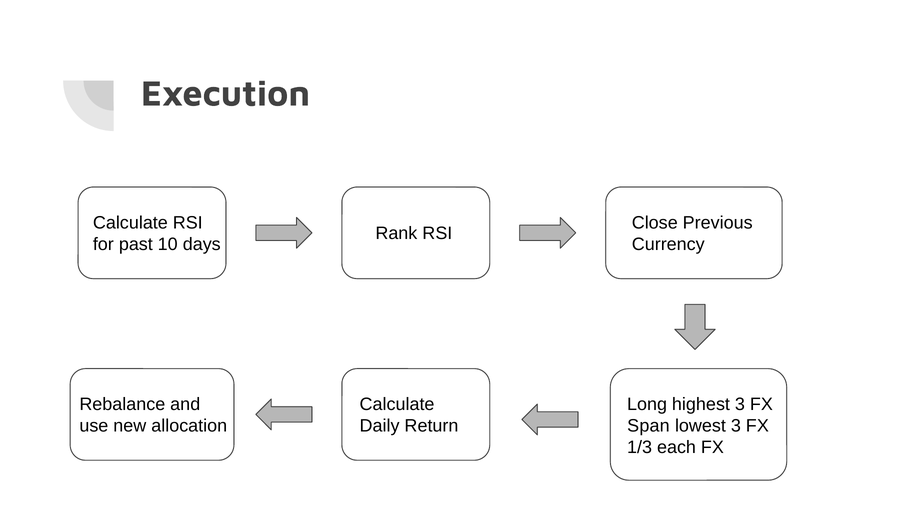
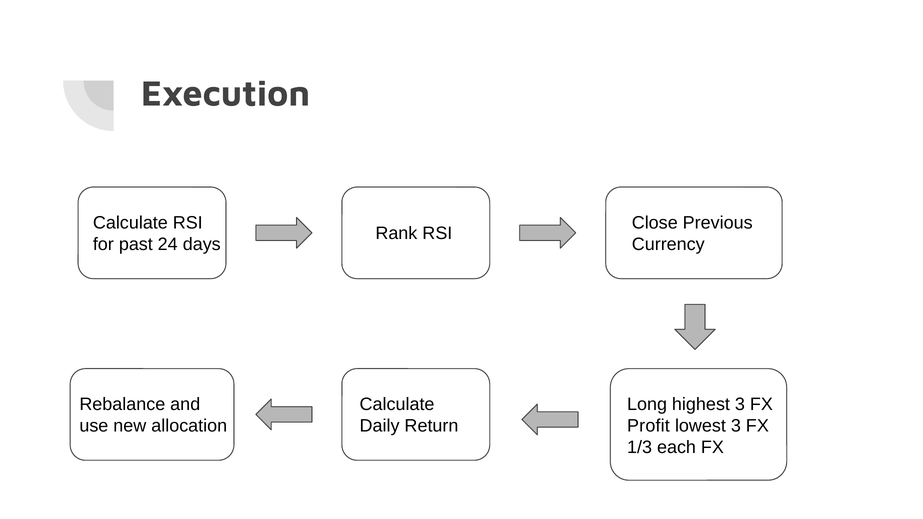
10: 10 -> 24 (168, 244)
Span: Span -> Profit (648, 426)
